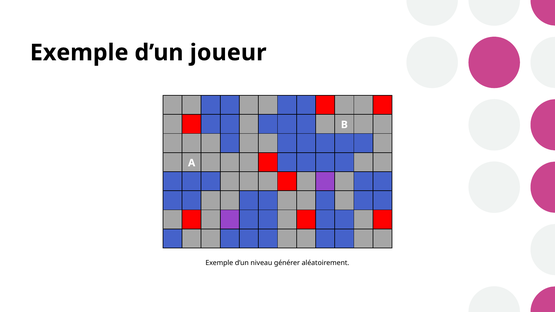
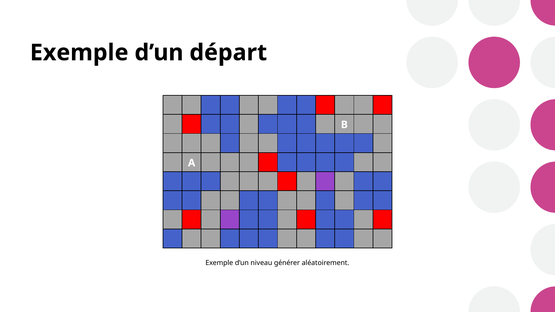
joueur: joueur -> départ (228, 53)
